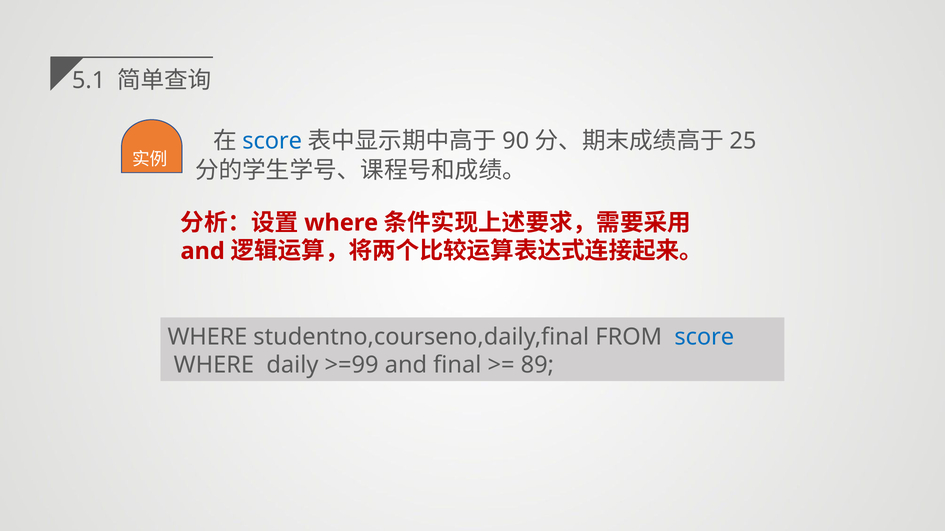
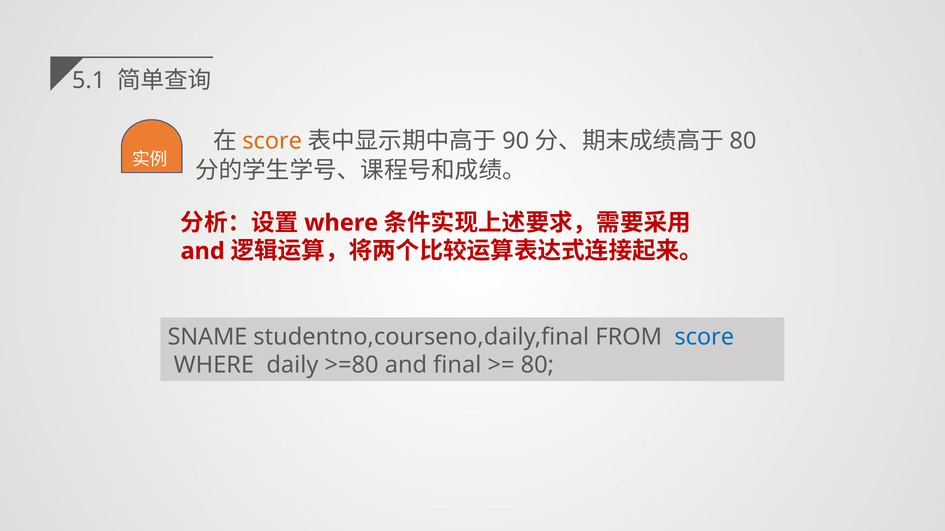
score colour: blue -> orange (272, 141)
25: 25 -> 80 (743, 141)
WHERE: WHERE -> SNAME (207, 337)
>=99: >=99 -> >=80 (352, 365)
89: 89 -> 80 (537, 365)
